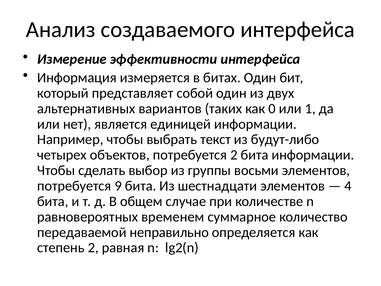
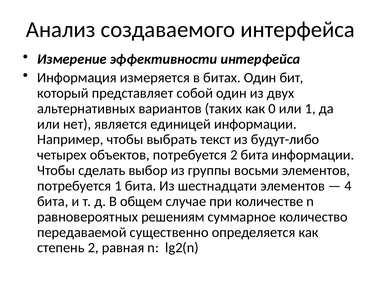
потребуется 9: 9 -> 1 (118, 186)
временем: временем -> решениям (173, 217)
неправильно: неправильно -> существенно (169, 232)
